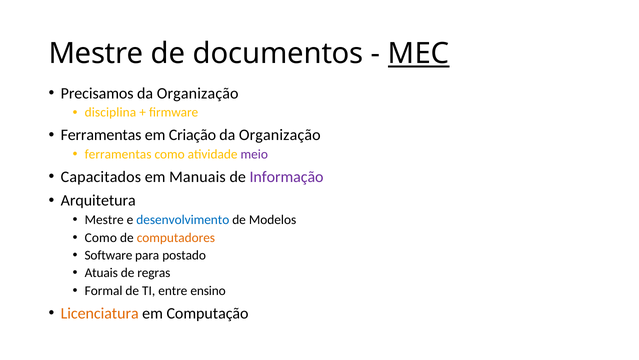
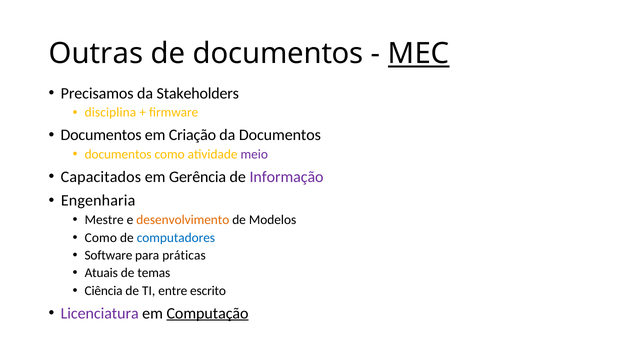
Mestre: Mestre -> Outras (96, 54)
Organização: Organização -> Stakeholders (198, 93)
Ferramentas: Ferramentas -> Documentos (101, 135)
Organização: Organização -> Documentos (280, 135)
ferramentas: ferramentas -> documentos (118, 154)
Manuais: Manuais -> Gerência (198, 176)
Arquitetura: Arquitetura -> Engenharia (98, 200)
desenvolvimento colour: blue -> orange (183, 220)
computadores colour: orange -> blue (176, 237)
postado: postado -> práticas (184, 255)
regras: regras -> temas (154, 273)
Formal: Formal -> Ciência (104, 290)
ensino: ensino -> escrito (208, 290)
Licenciatura colour: orange -> purple (100, 313)
Computação underline: none -> present (208, 313)
